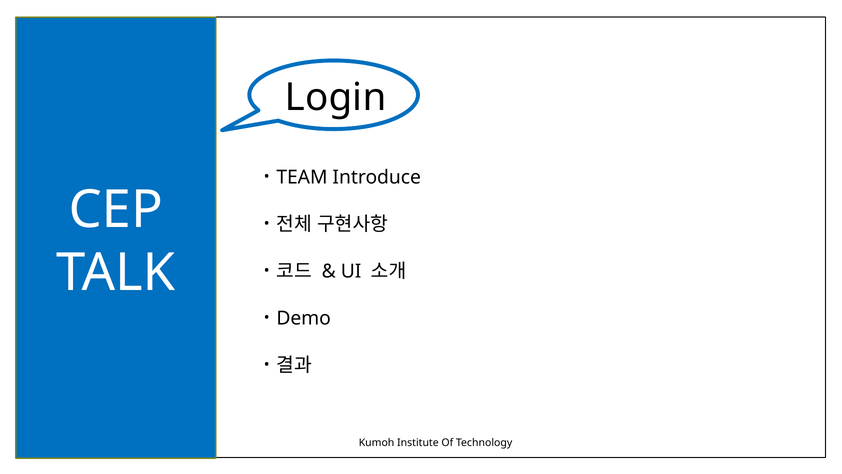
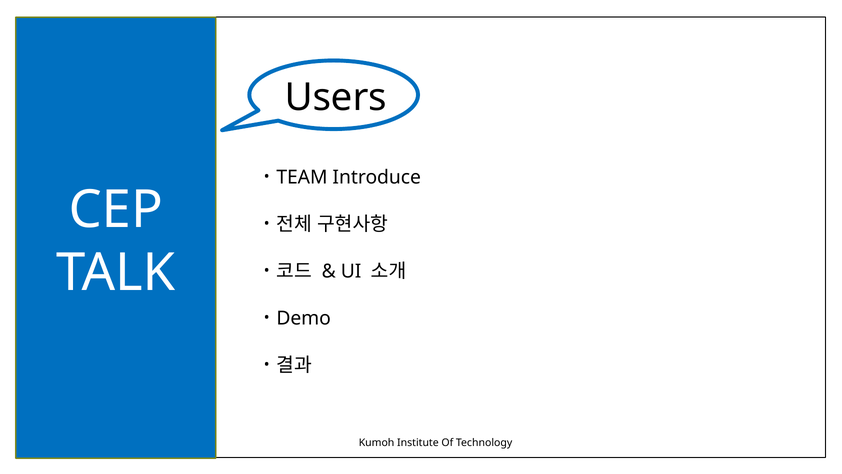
Login: Login -> Users (336, 97)
